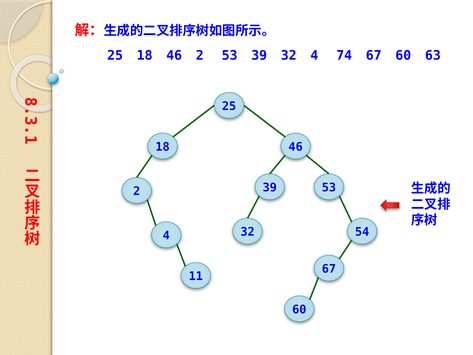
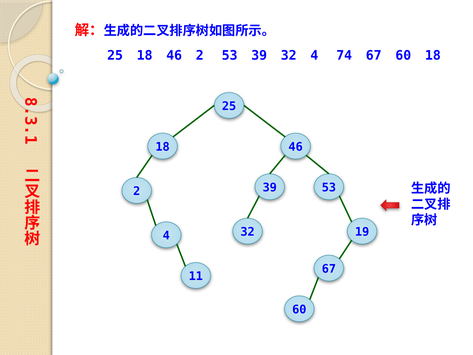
60 63: 63 -> 18 (433, 55)
54: 54 -> 19 (362, 232)
